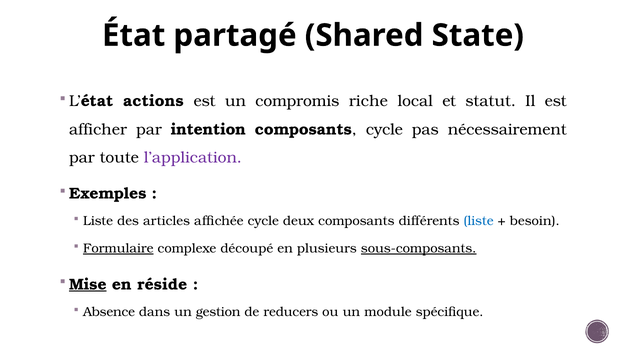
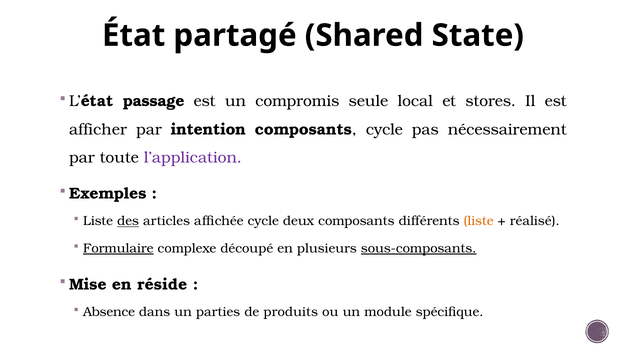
actions: actions -> passage (154, 101)
riche: riche -> seule (368, 101)
statut: statut -> stores (491, 101)
des underline: none -> present (128, 221)
liste colour: blue -> orange (479, 221)
besoin: besoin -> réalisé (535, 221)
Mise underline: present -> none (88, 284)
gestion: gestion -> parties (218, 312)
reducers: reducers -> produits (291, 312)
